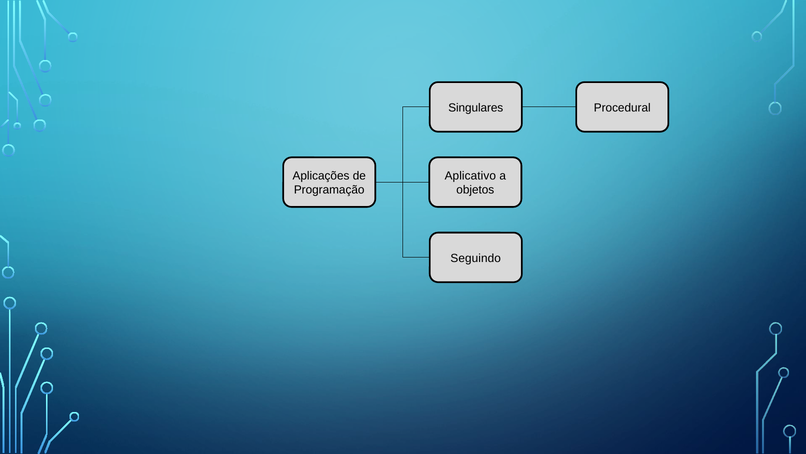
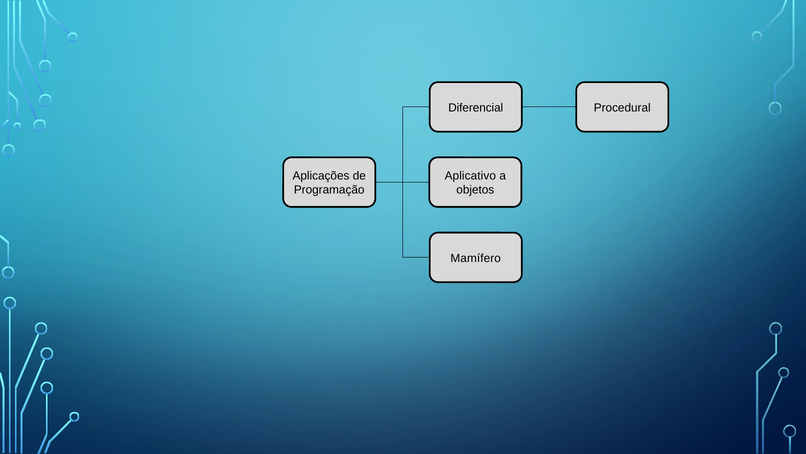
Singulares: Singulares -> Diferencial (476, 108)
Seguindo: Seguindo -> Mamífero (476, 258)
